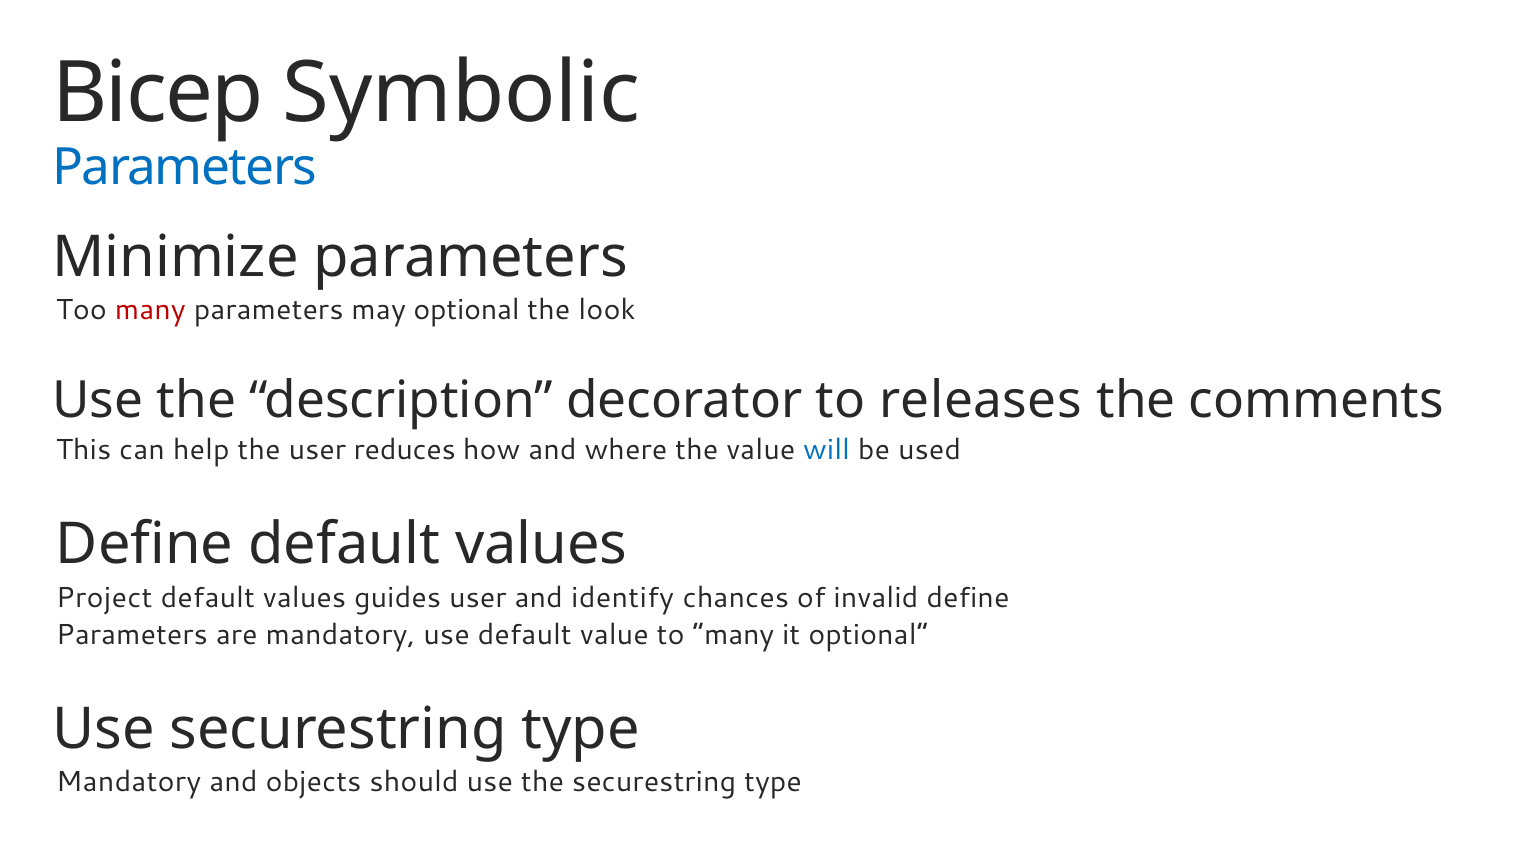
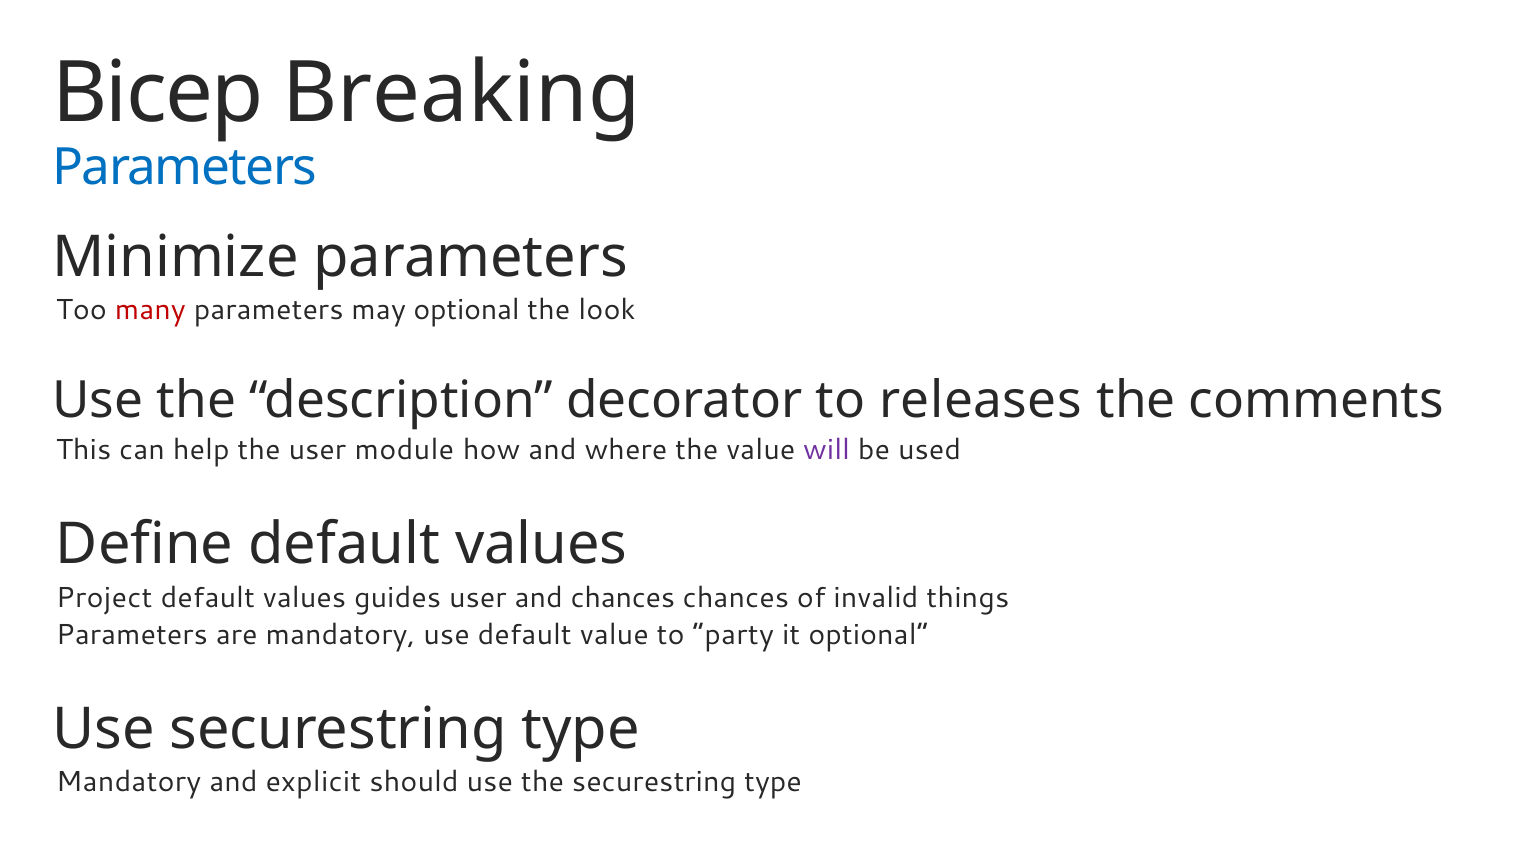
Symbolic: Symbolic -> Breaking (462, 93)
reduces: reduces -> module (404, 450)
will colour: blue -> purple (827, 450)
and identify: identify -> chances (623, 597)
invalid define: define -> things (968, 597)
to many: many -> party (733, 634)
objects: objects -> explicit (313, 782)
